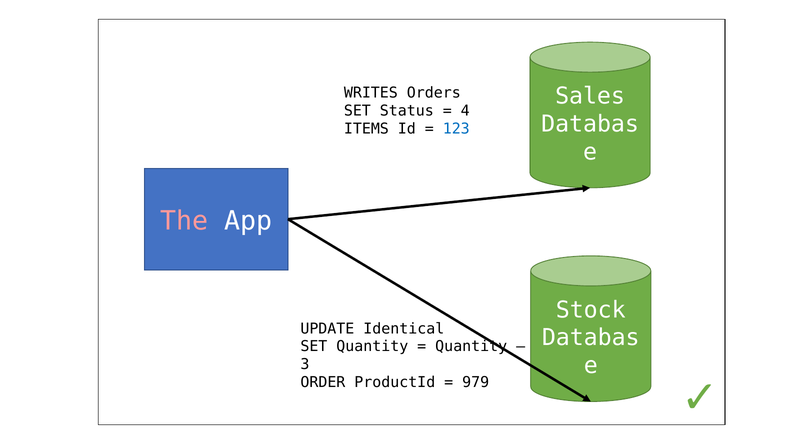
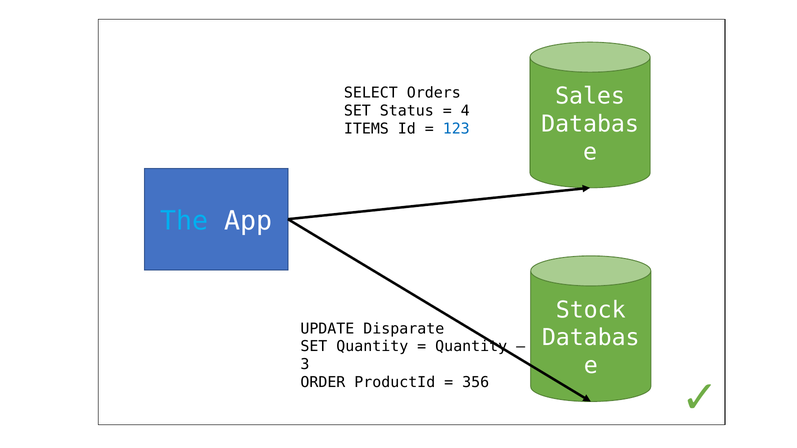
WRITES: WRITES -> SELECT (371, 93)
The colour: pink -> light blue (184, 221)
Identical: Identical -> Disparate (404, 329)
979: 979 -> 356 (476, 383)
